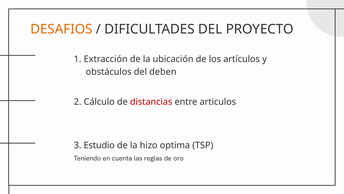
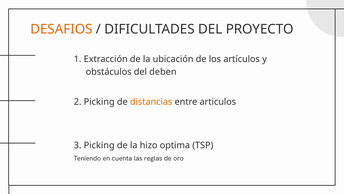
2 Cálculo: Cálculo -> Picking (99, 102)
distancias colour: red -> orange (151, 102)
3 Estudio: Estudio -> Picking (99, 145)
